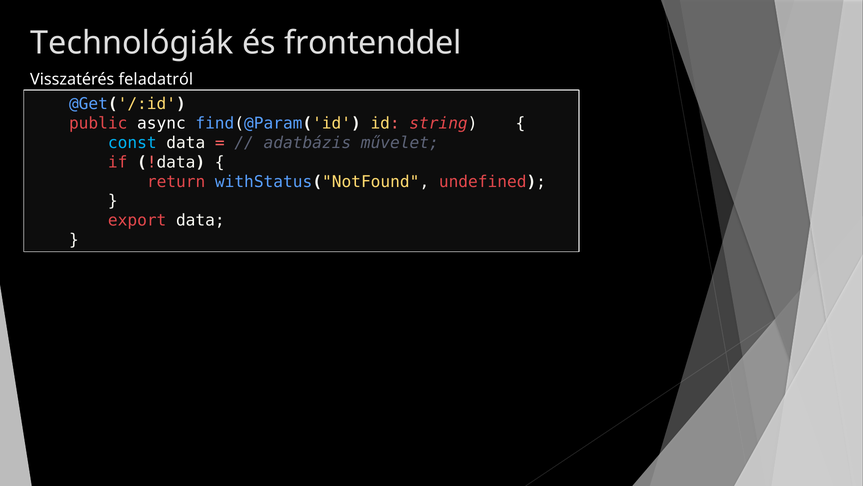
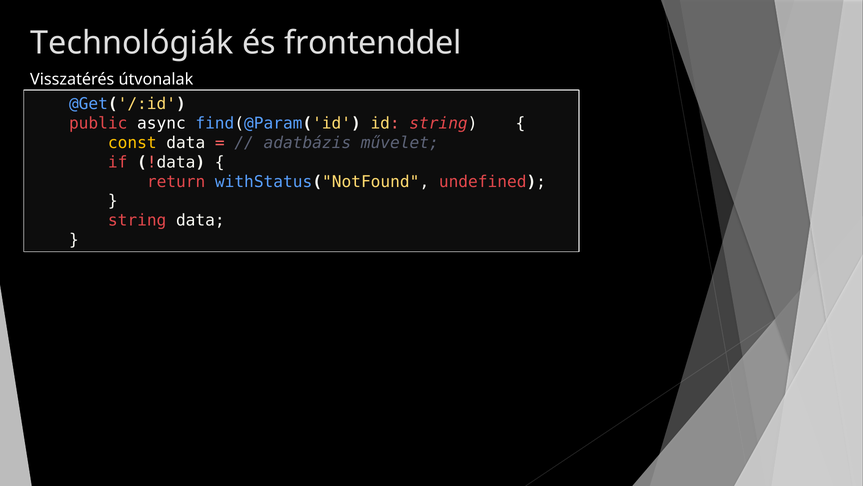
feladatról: feladatról -> útvonalak (156, 79)
const colour: light blue -> yellow (132, 143)
export: export -> string (137, 220)
